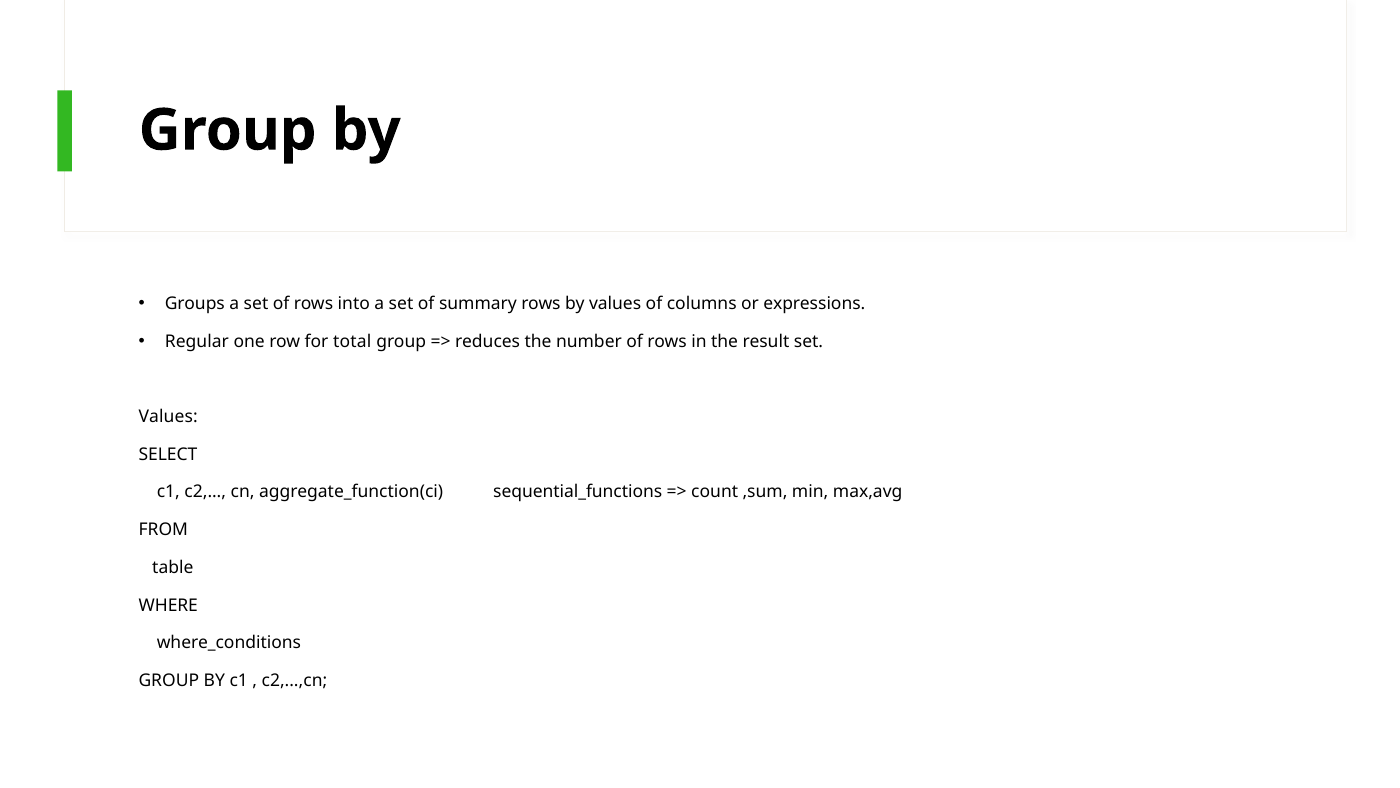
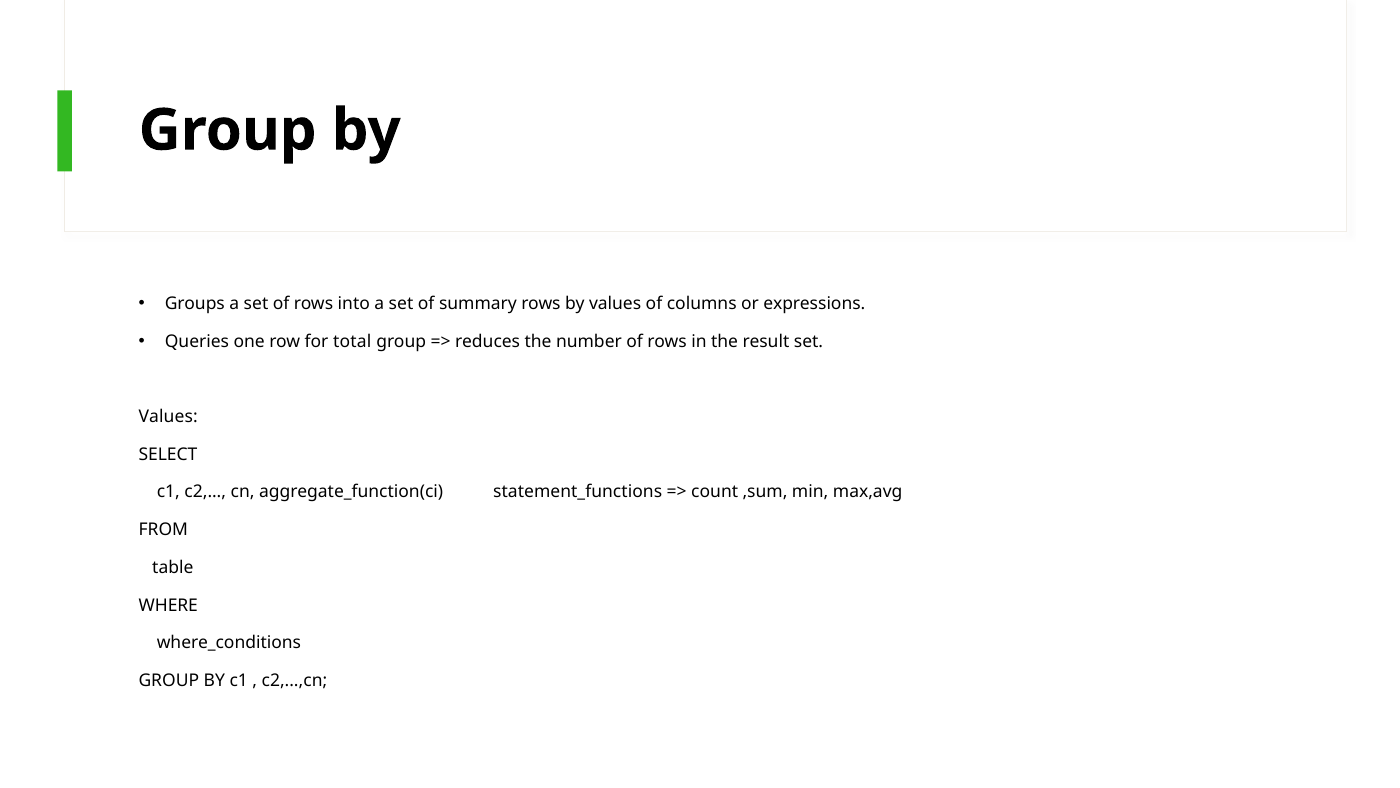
Regular: Regular -> Queries (197, 341)
sequential_functions: sequential_functions -> statement_functions (578, 492)
